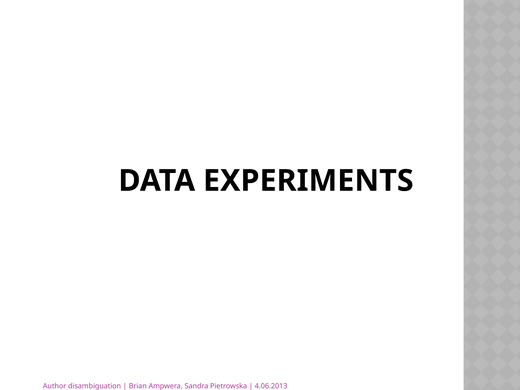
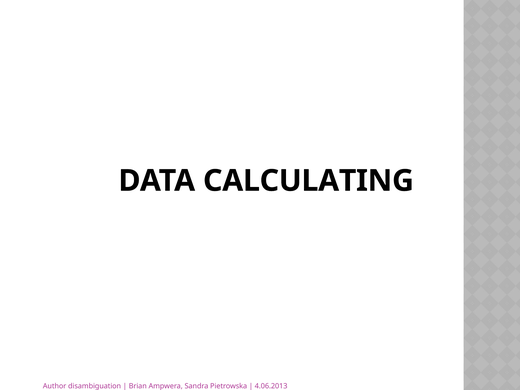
EXPERIMENTS: EXPERIMENTS -> CALCULATING (309, 181)
